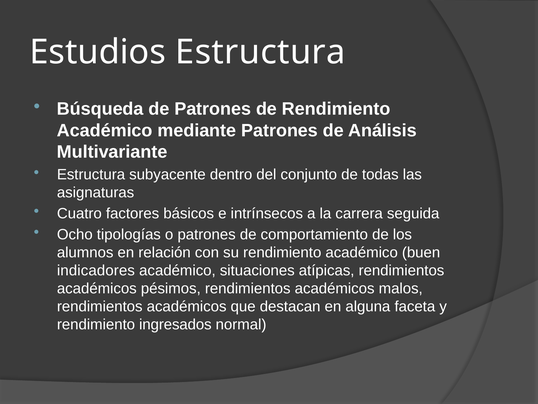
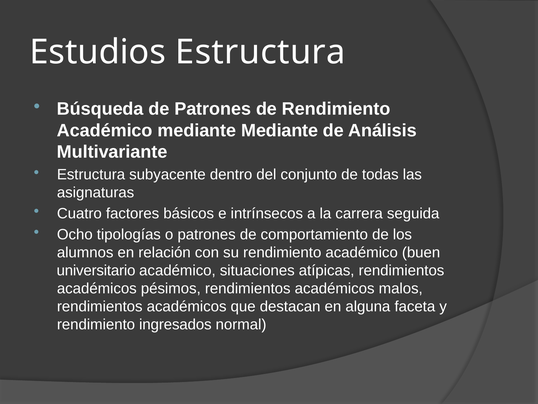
mediante Patrones: Patrones -> Mediante (280, 130)
indicadores: indicadores -> universitario (96, 270)
